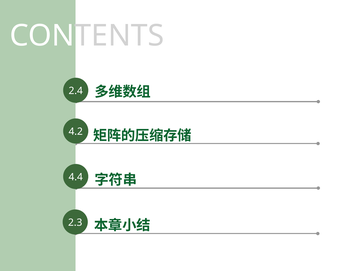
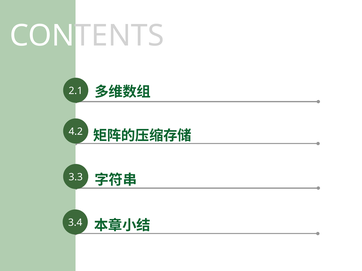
2.4: 2.4 -> 2.1 (76, 91)
4.4: 4.4 -> 3.3 (76, 178)
2.3: 2.3 -> 3.4 (75, 223)
